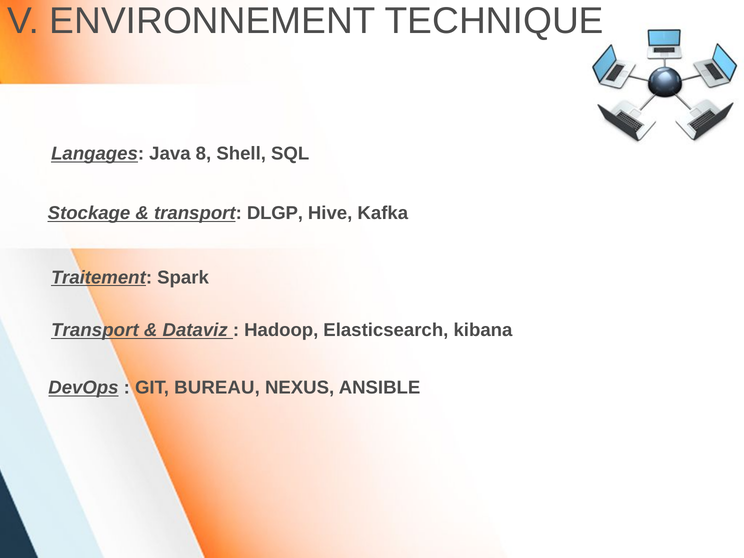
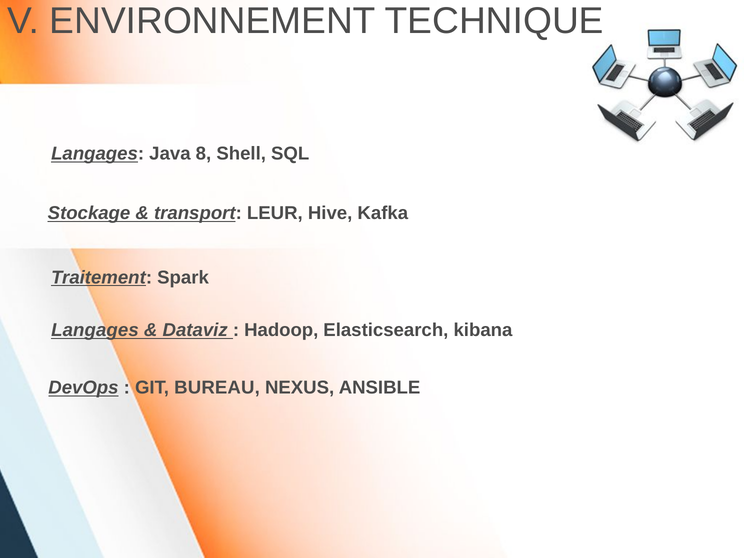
DLGP: DLGP -> LEUR (275, 213)
Transport: Transport -> Langages (95, 330)
